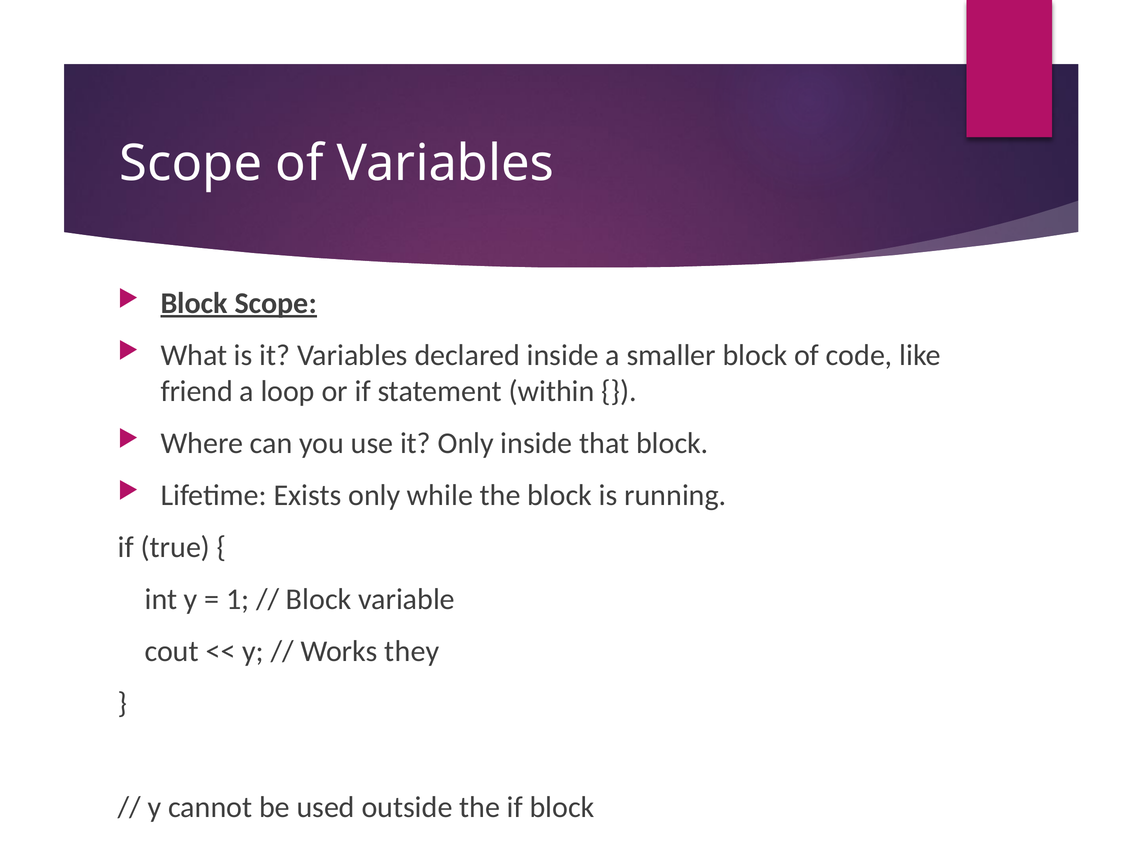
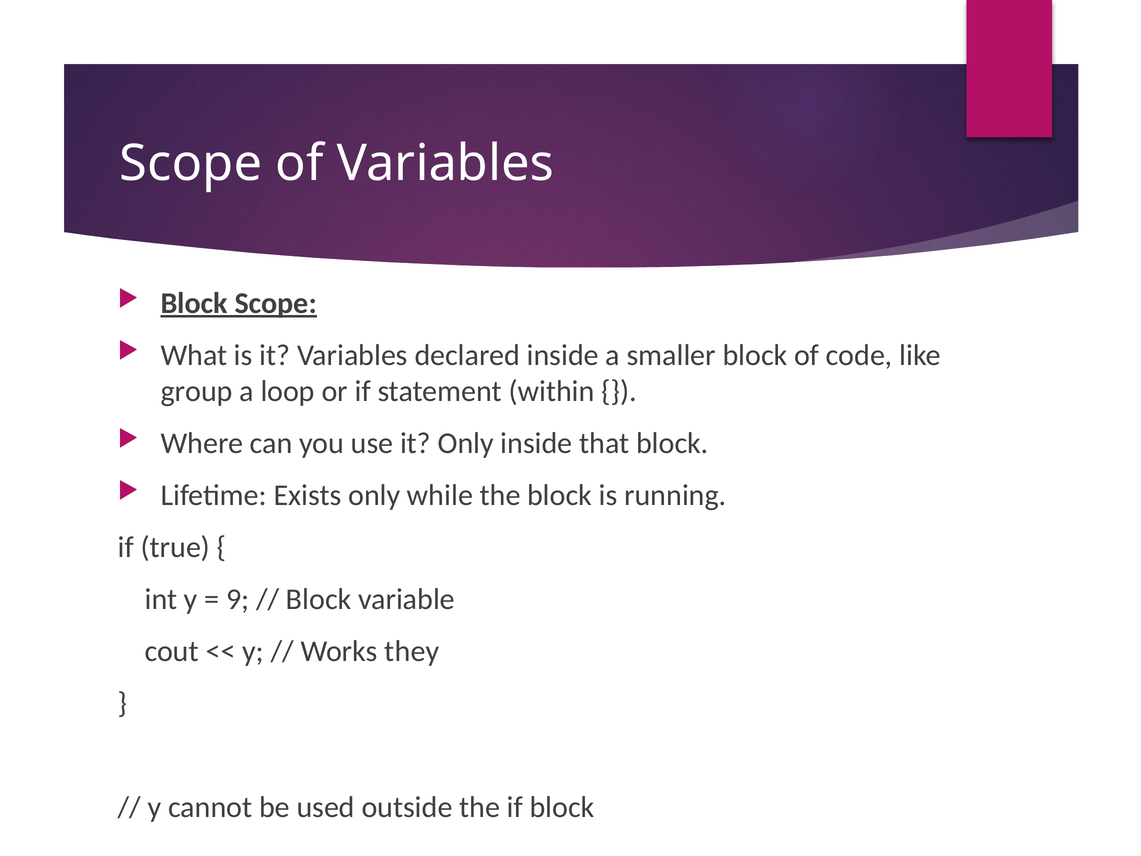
friend: friend -> group (197, 391)
1: 1 -> 9 (238, 599)
